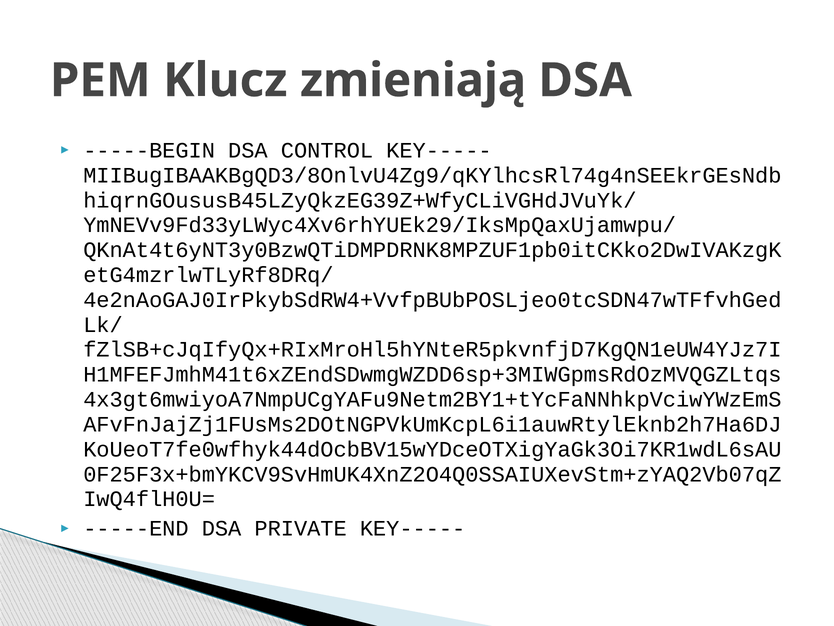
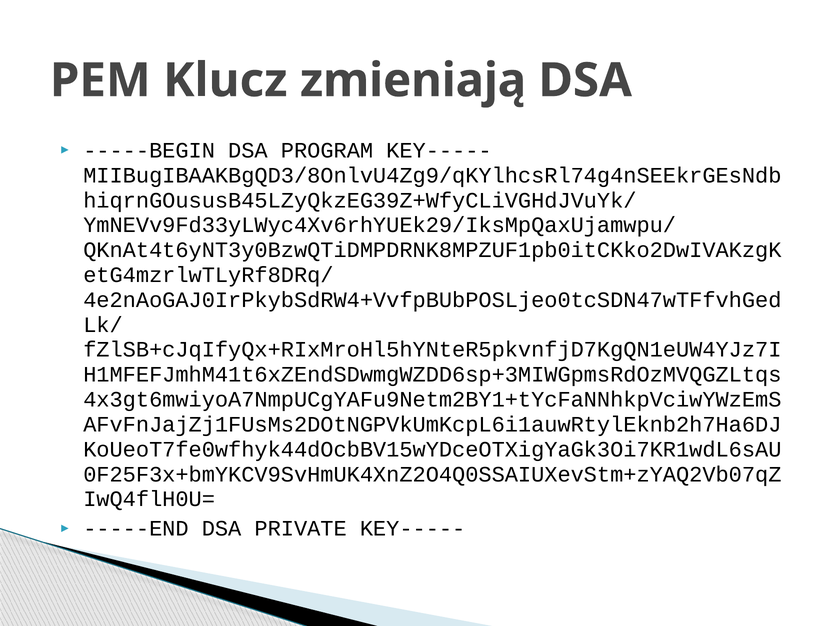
CONTROL: CONTROL -> PROGRAM (327, 150)
